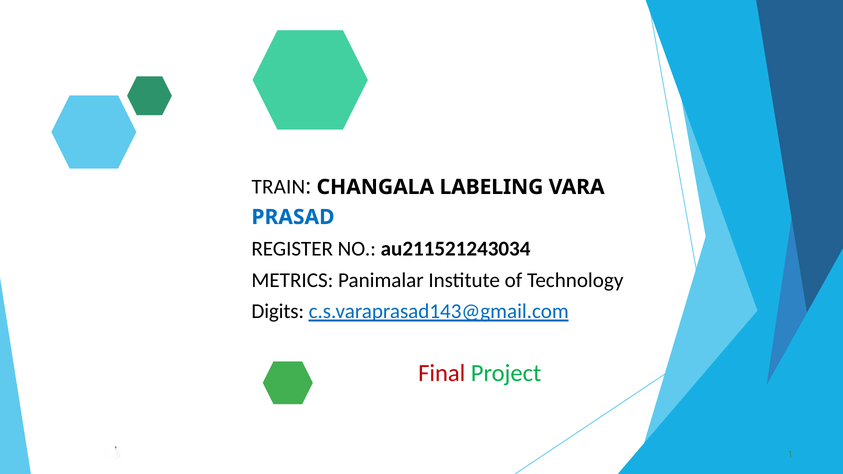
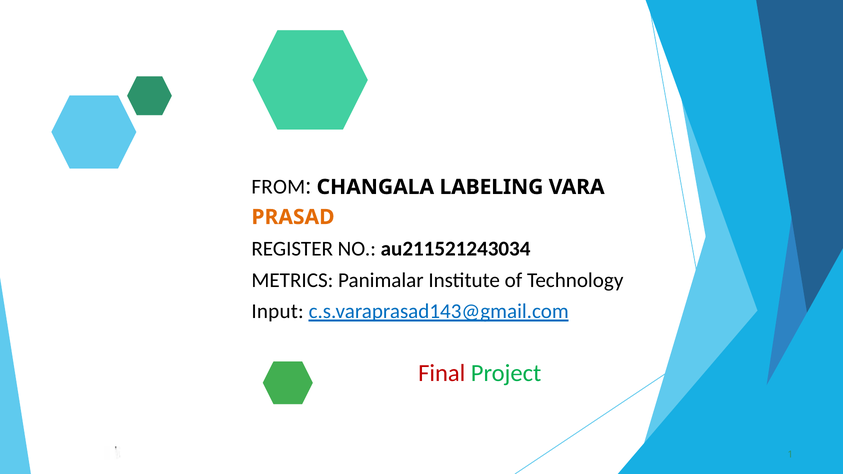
TRAIN: TRAIN -> FROM (278, 187)
PRASAD colour: blue -> orange (293, 217)
Digits: Digits -> Input (278, 311)
